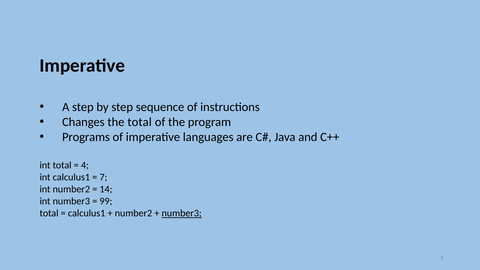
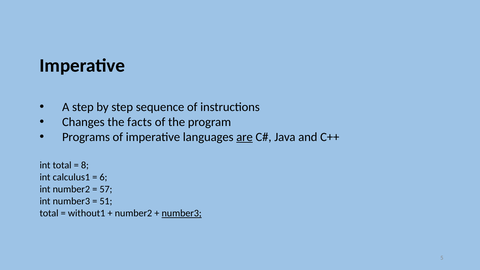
the total: total -> facts (140, 122)
are underline: none -> present (245, 137)
4: 4 -> 8 (85, 165)
7: 7 -> 6 (103, 177)
14: 14 -> 57 (106, 189)
99: 99 -> 51 (106, 201)
calculus1: calculus1 -> without1 (87, 213)
